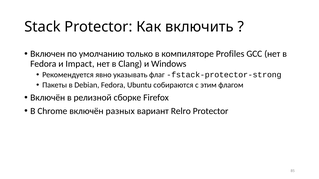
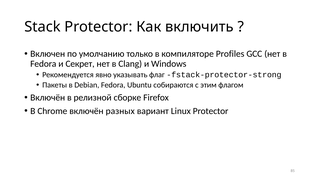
Impact: Impact -> Секрет (80, 64)
Relro: Relro -> Linux (181, 111)
